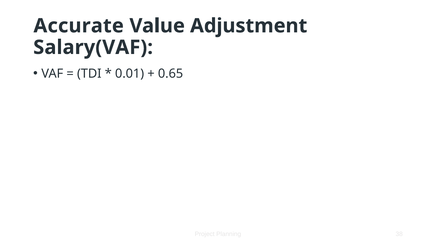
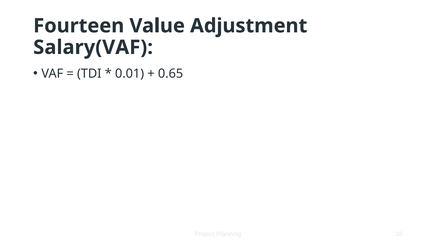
Accurate: Accurate -> Fourteen (79, 26)
